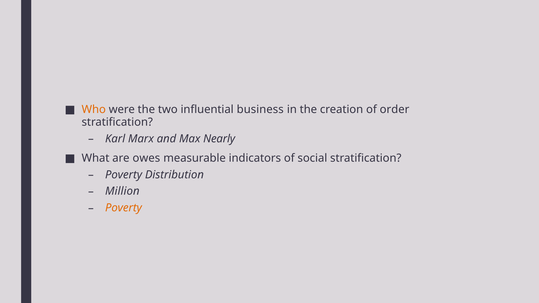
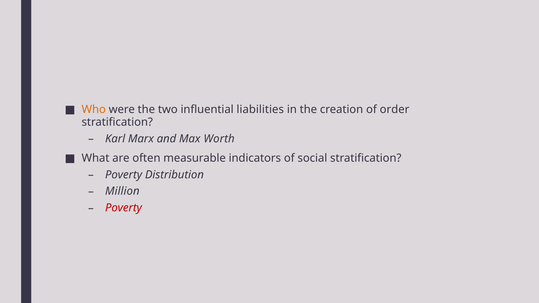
business: business -> liabilities (260, 110)
Nearly: Nearly -> Worth (219, 139)
owes: owes -> often (146, 158)
Poverty colour: orange -> red (124, 208)
